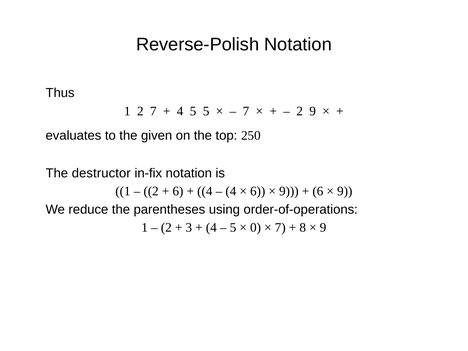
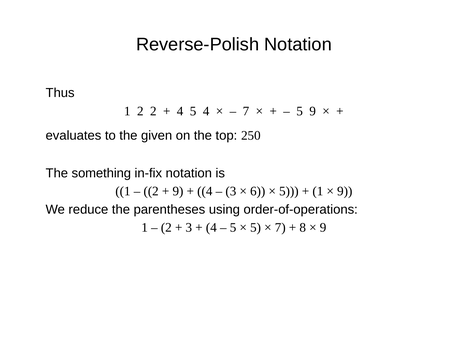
2 7: 7 -> 2 (153, 111)
5 5: 5 -> 4 (206, 111)
2: 2 -> 5 (300, 111)
destructor: destructor -> something (101, 173)
6: 6 -> 9 (178, 191)
4: 4 -> 3 (231, 191)
9: 9 -> 5 (289, 191)
6: 6 -> 1 (318, 191)
0: 0 -> 5 (256, 228)
